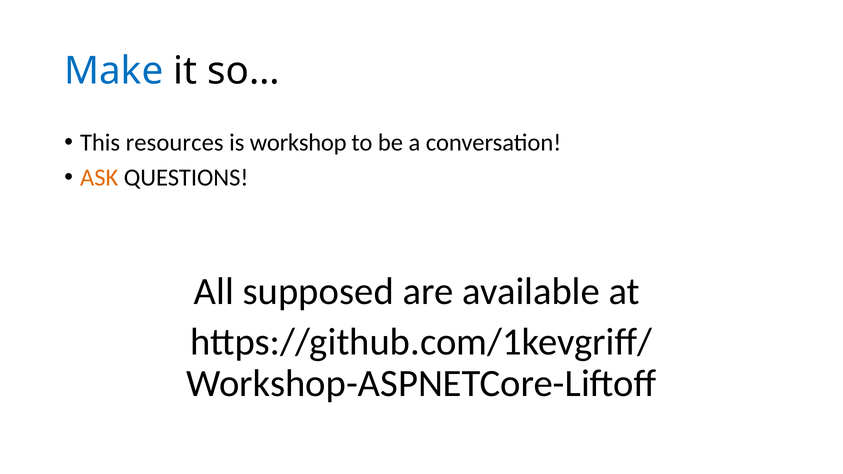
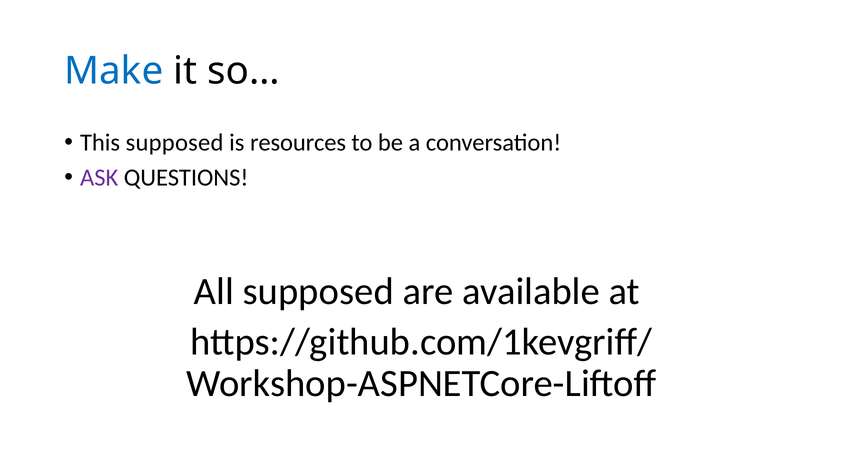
This resources: resources -> supposed (175, 143)
workshop: workshop -> resources (298, 143)
ASK colour: orange -> purple (99, 178)
